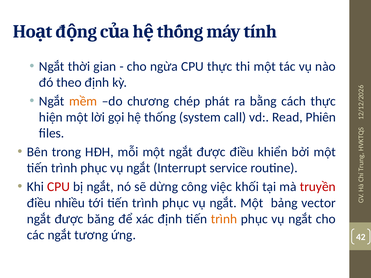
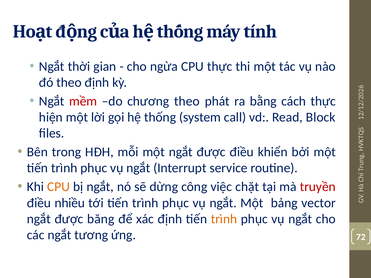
mềm colour: orange -> red (83, 101)
chương chép: chép -> theo (187, 101)
Phiên: Phiên -> Block (321, 117)
CPU colour: red -> orange (59, 187)
khối: khối -> chặt (247, 187)
42: 42 -> 72 (361, 237)
